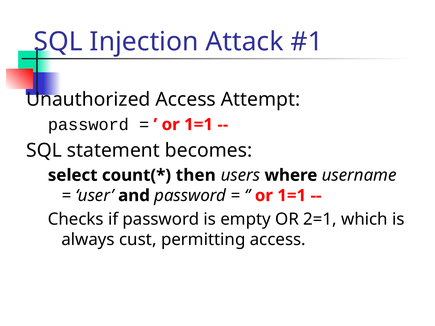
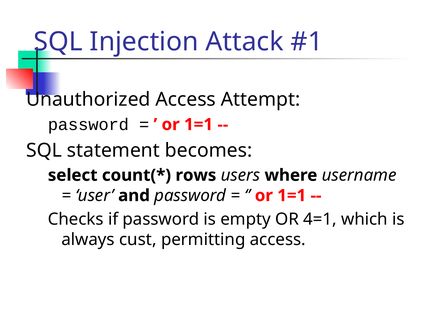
then: then -> rows (196, 175)
2=1: 2=1 -> 4=1 (320, 219)
